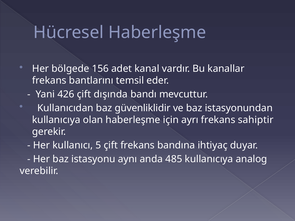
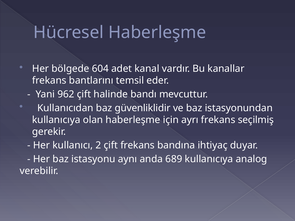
156: 156 -> 604 (100, 69)
426: 426 -> 962 (66, 94)
dışında: dışında -> halinde (111, 94)
sahiptir: sahiptir -> seçilmiş (256, 120)
5: 5 -> 2 (98, 145)
485: 485 -> 689 (174, 159)
